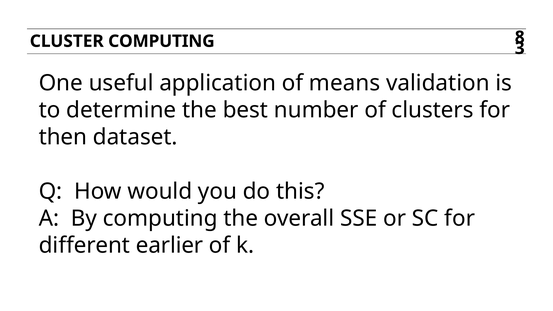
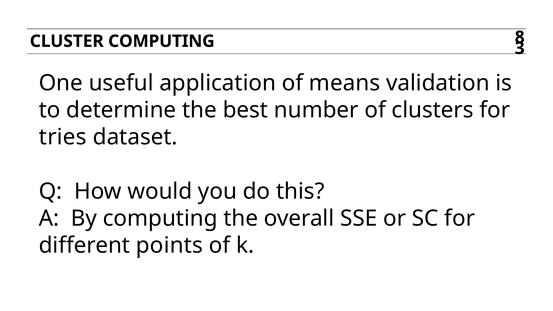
then: then -> tries (63, 137)
earlier: earlier -> points (169, 245)
